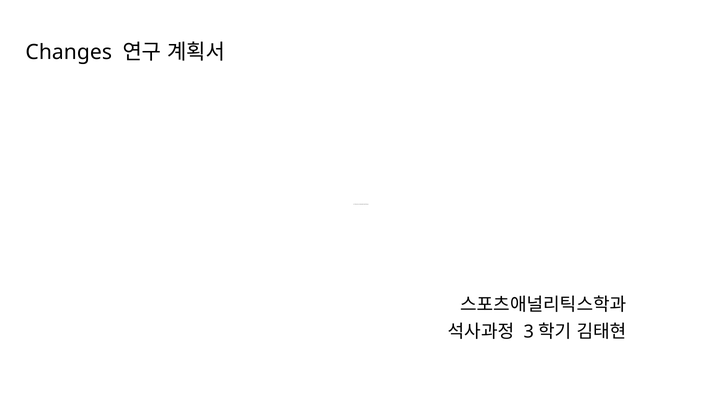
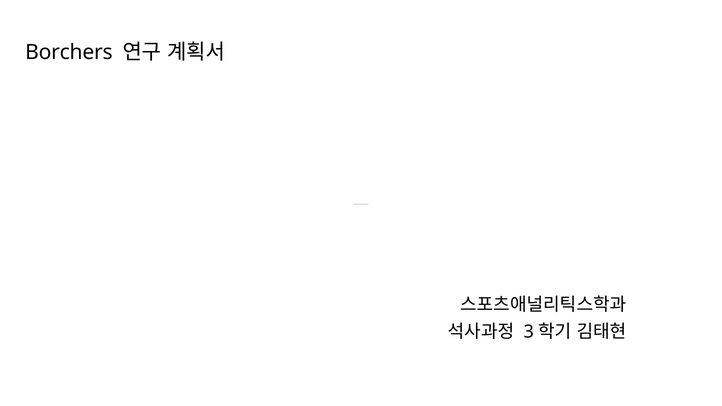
Changes: Changes -> Borchers (69, 52)
